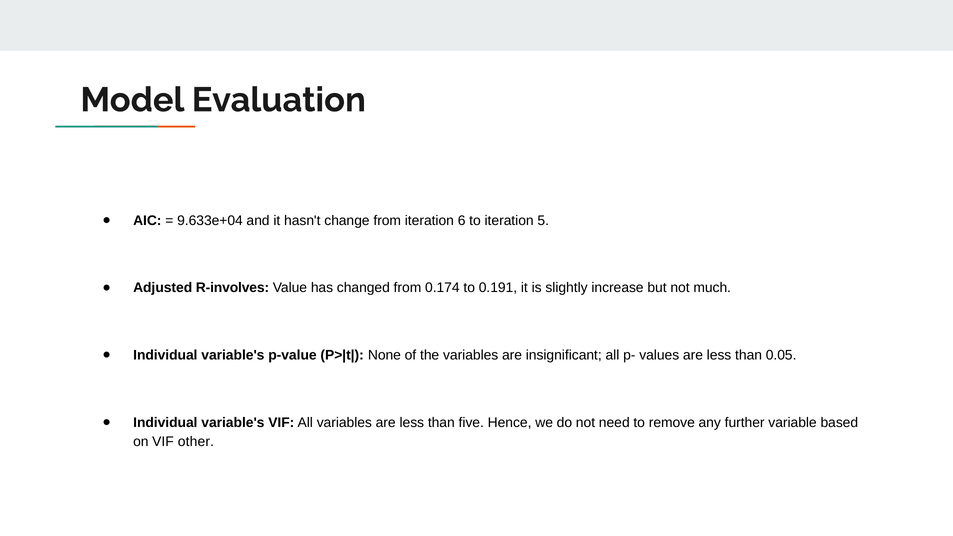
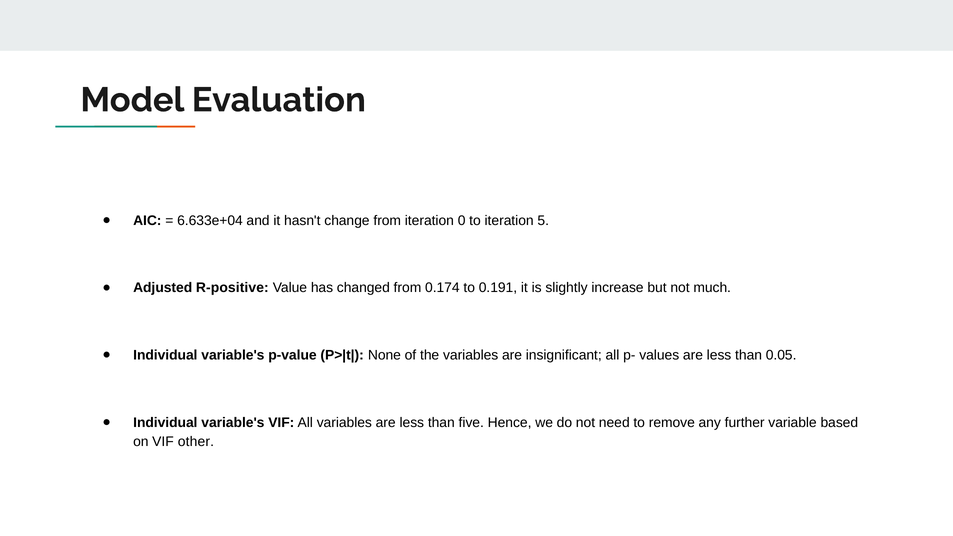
9.633e+04: 9.633e+04 -> 6.633e+04 (210, 220)
6: 6 -> 0 (462, 220)
R-involves: R-involves -> R-positive (232, 288)
